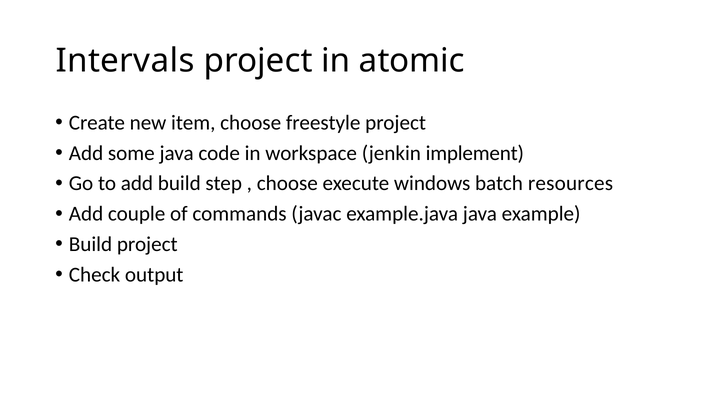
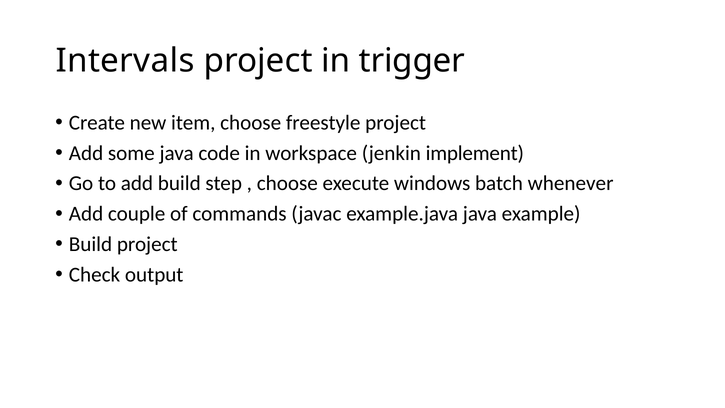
atomic: atomic -> trigger (412, 61)
resources: resources -> whenever (571, 183)
